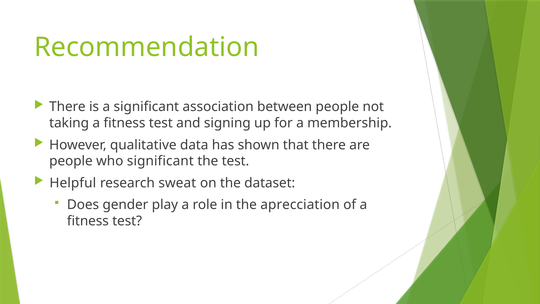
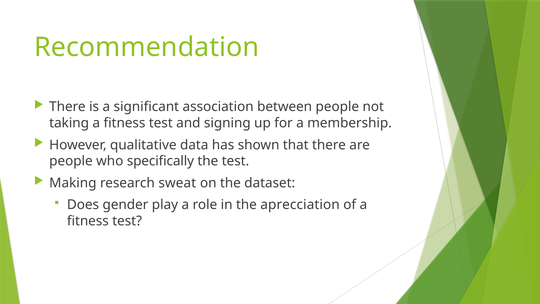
who significant: significant -> specifically (160, 161)
Helpful: Helpful -> Making (73, 183)
